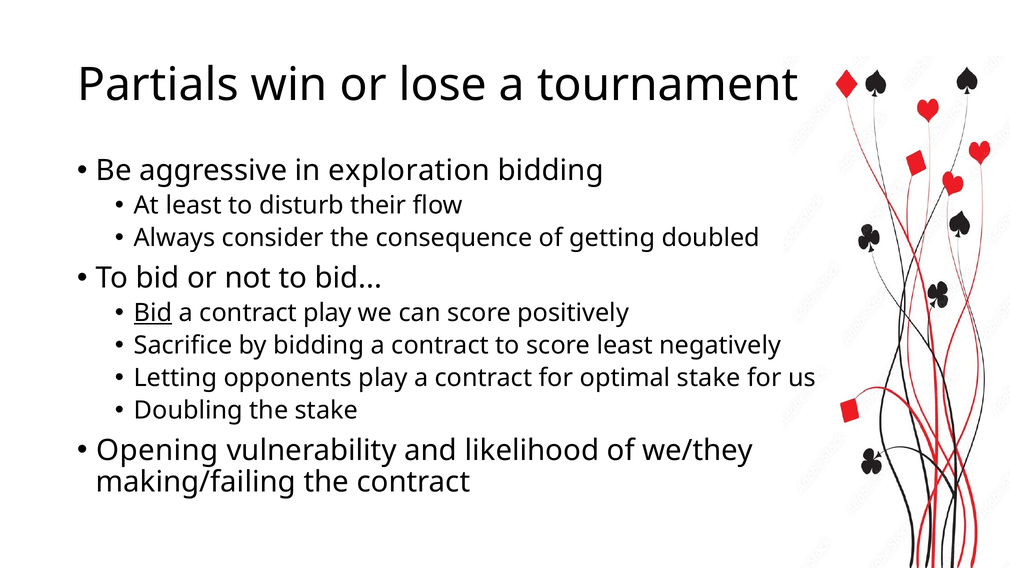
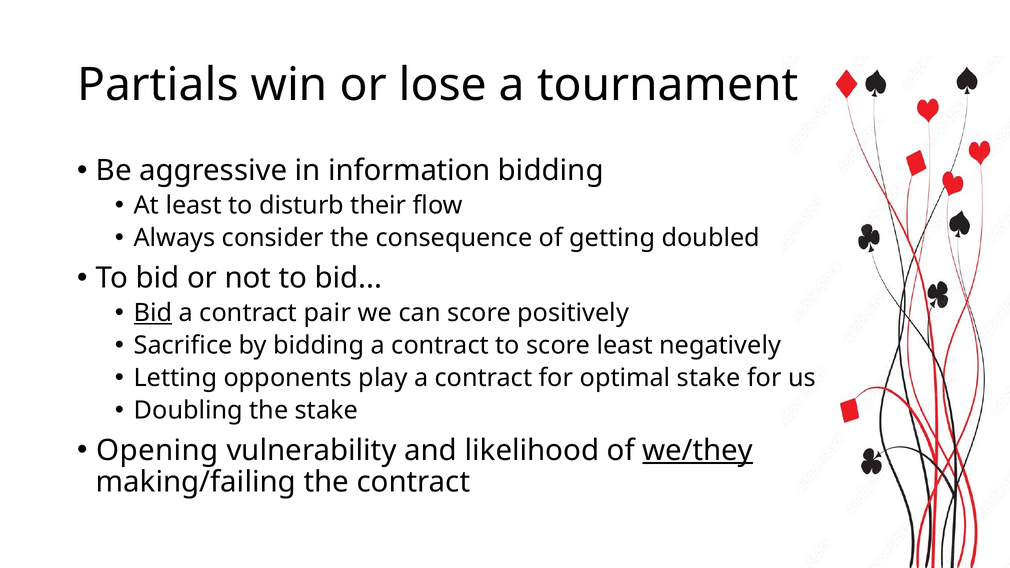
exploration: exploration -> information (409, 171)
contract play: play -> pair (327, 313)
we/they underline: none -> present (698, 450)
